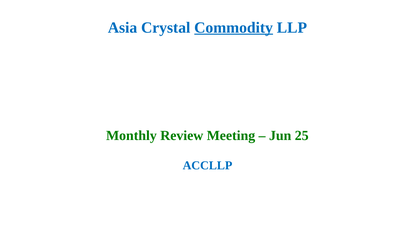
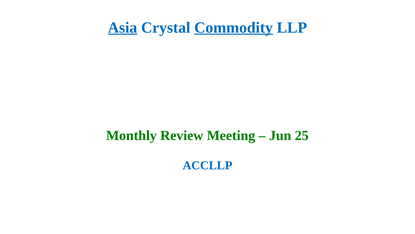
Asia underline: none -> present (123, 28)
